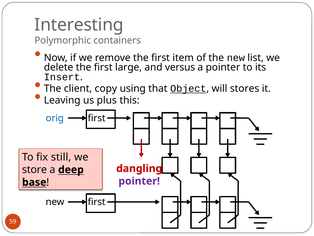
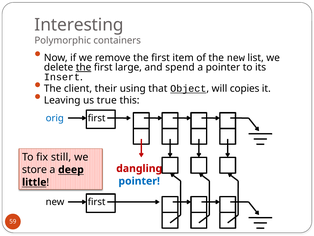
the underline: none -> present (84, 67)
versus: versus -> spend (180, 67)
copy: copy -> their (106, 88)
stores: stores -> copies (245, 88)
plus: plus -> true (107, 100)
pointer colour: purple -> blue (139, 181)
base: base -> little (34, 182)
